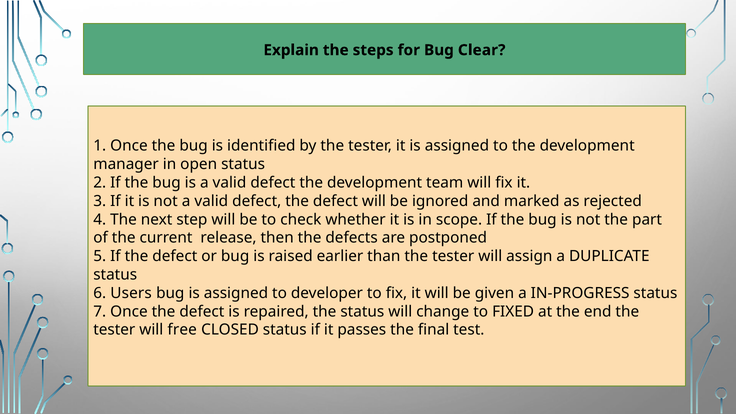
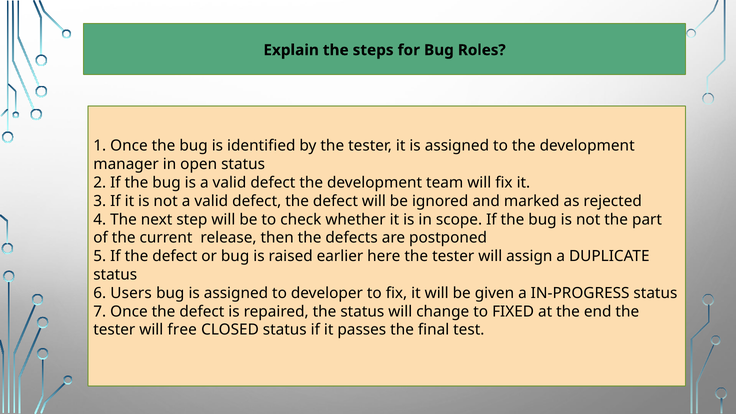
Clear: Clear -> Roles (482, 50)
than: than -> here (384, 256)
